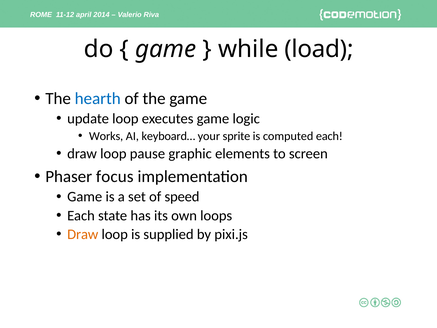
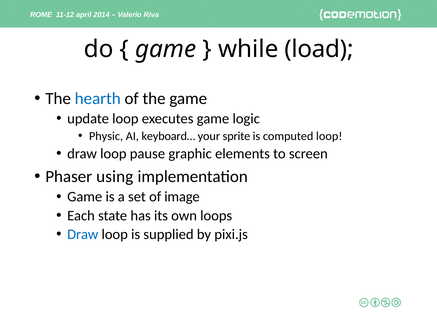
Works: Works -> Physic (106, 136)
computed each: each -> loop (329, 136)
focus: focus -> using (115, 177)
speed: speed -> image (182, 197)
Draw colour: orange -> blue (83, 234)
